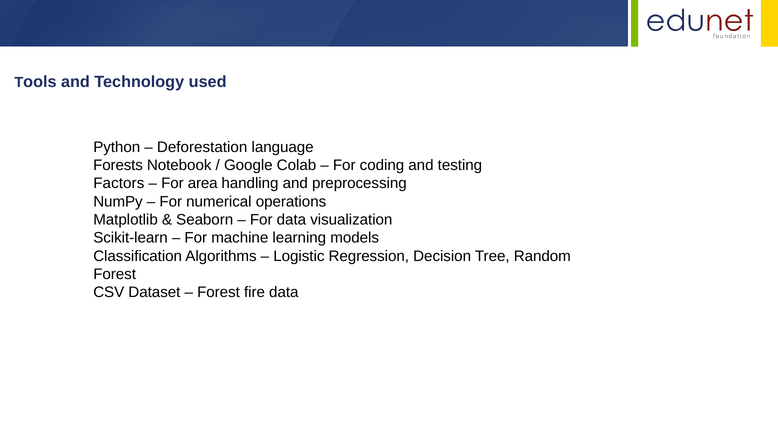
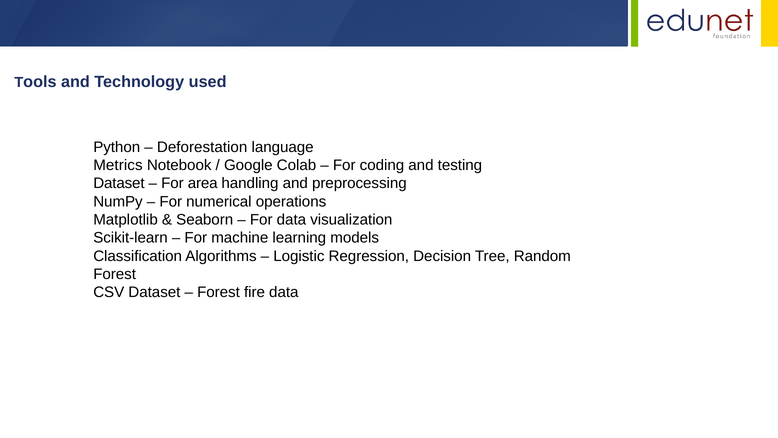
Forests: Forests -> Metrics (118, 165)
Factors: Factors -> Dataset (119, 183)
